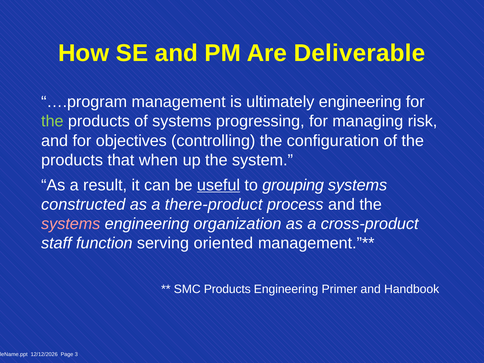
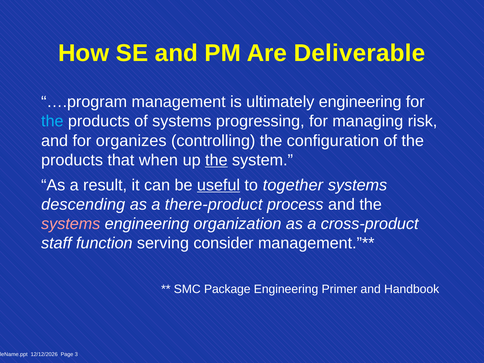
the colour: light green -> light blue (52, 121)
objectives: objectives -> organizes (131, 141)
the underline: none -> present (216, 160)
grouping: grouping -> together (293, 185)
constructed: constructed -> descending (83, 204)
oriented: oriented -> consider (224, 243)
SMC Products: Products -> Package (227, 289)
